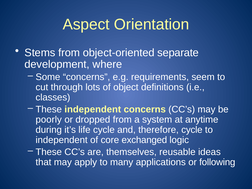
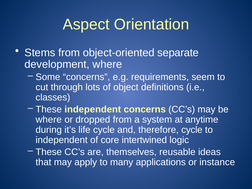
poorly: poorly -> where (49, 120)
exchanged: exchanged -> intertwined (144, 140)
following: following -> instance (217, 162)
